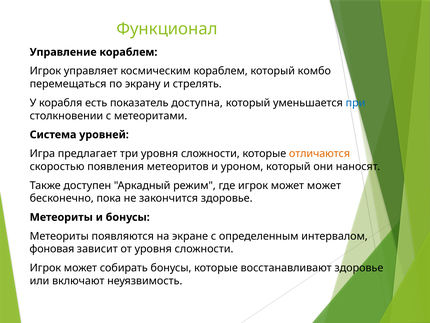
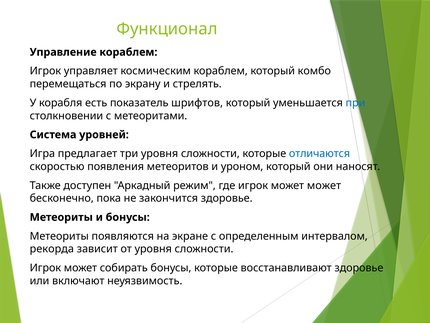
доступна: доступна -> шрифтов (197, 103)
отличаются colour: orange -> blue (320, 153)
фоновая: фоновая -> рекорда (52, 249)
